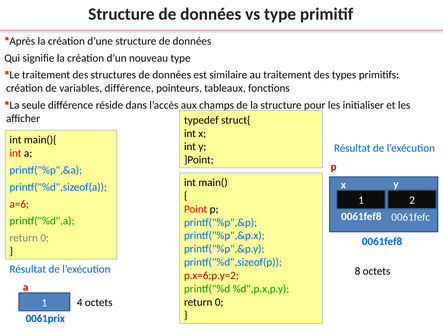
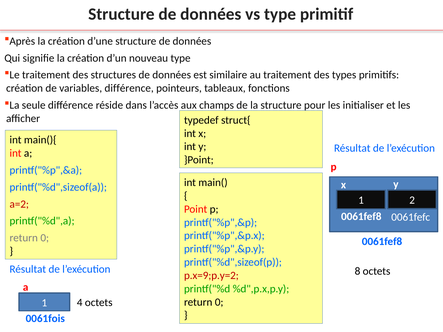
a=6: a=6 -> a=2 (19, 204)
p.x=6;p.y=2: p.x=6;p.y=2 -> p.x=9;p.y=2 (211, 276)
0061prix: 0061prix -> 0061fois (45, 319)
